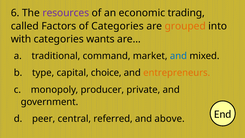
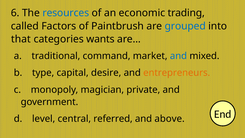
resources colour: purple -> blue (66, 13)
of Categories: Categories -> Paintbrush (118, 26)
grouped colour: orange -> blue (185, 26)
with: with -> that (21, 39)
choice: choice -> desire (106, 73)
producer: producer -> magician (102, 90)
peer: peer -> level (44, 119)
